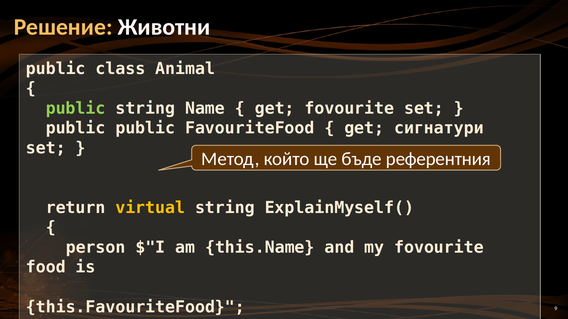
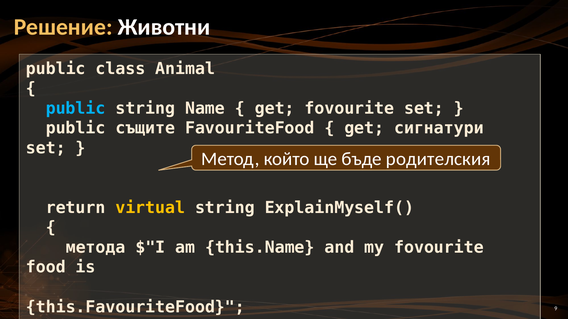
public colour: light green -> light blue (76, 108)
public public: public -> същите (145, 128)
референтния: референтния -> родителския (438, 159)
person: person -> метода (96, 248)
